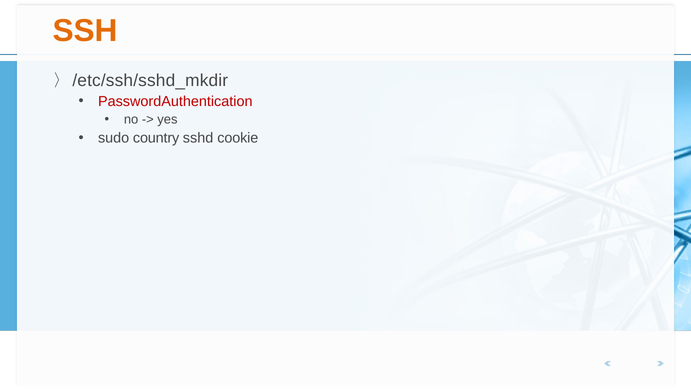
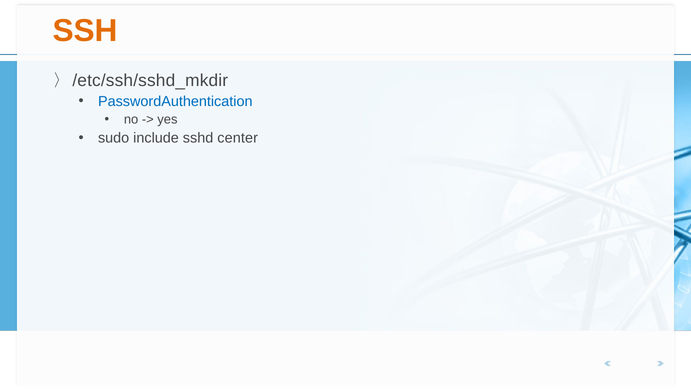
PasswordAuthentication colour: red -> blue (175, 101)
country: country -> include (156, 138)
cookie: cookie -> center (238, 138)
